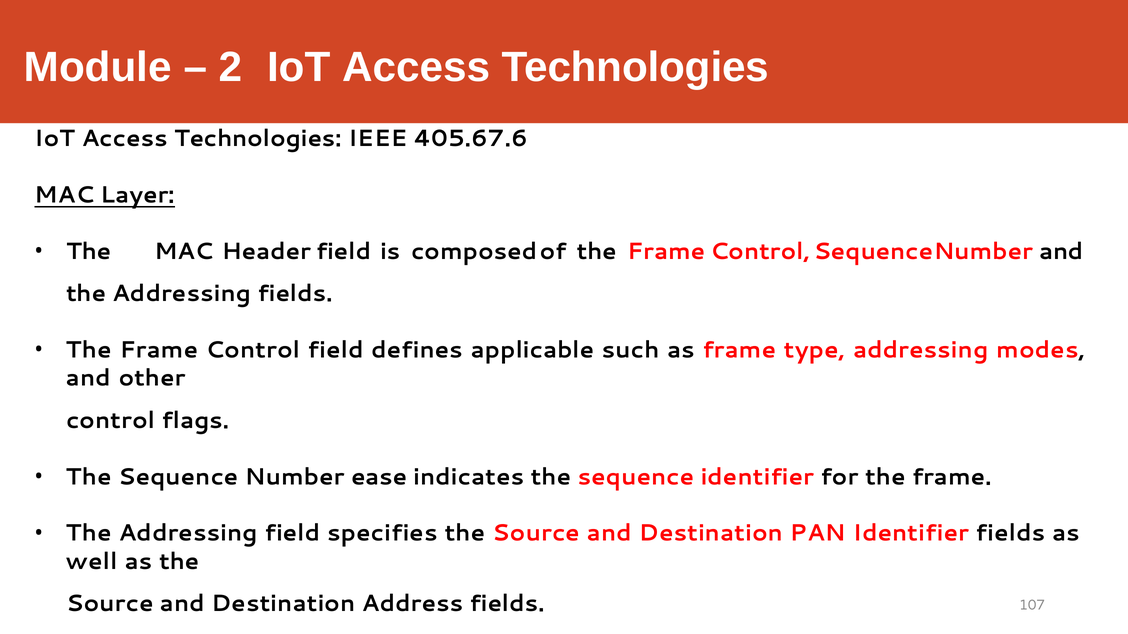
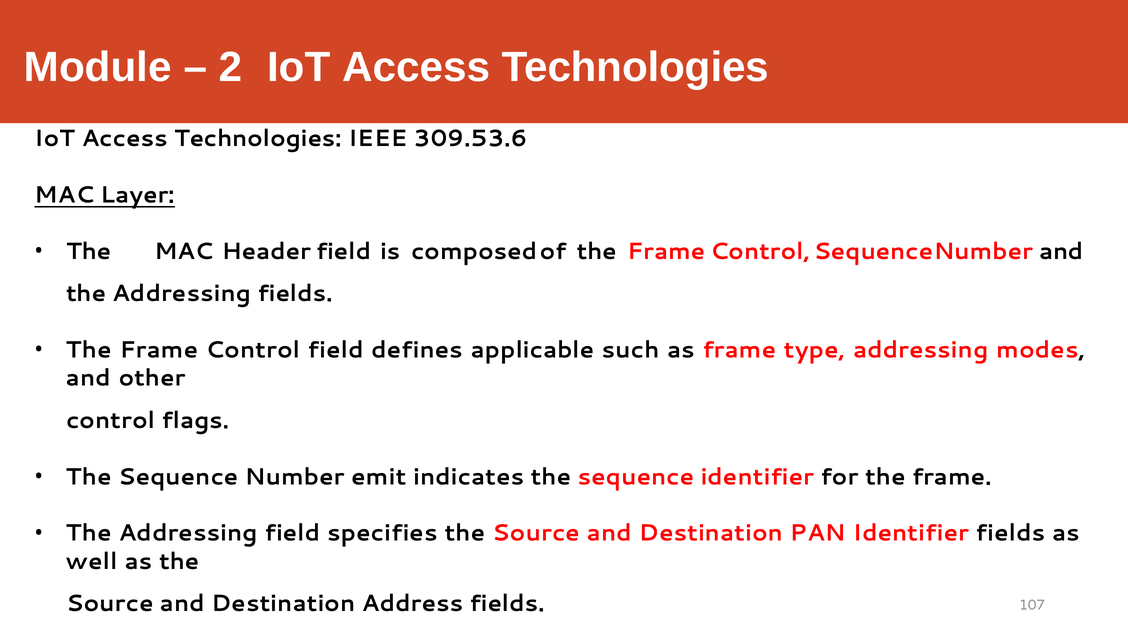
405.67.6: 405.67.6 -> 309.53.6 (471, 139)
ease: ease -> emit (379, 477)
